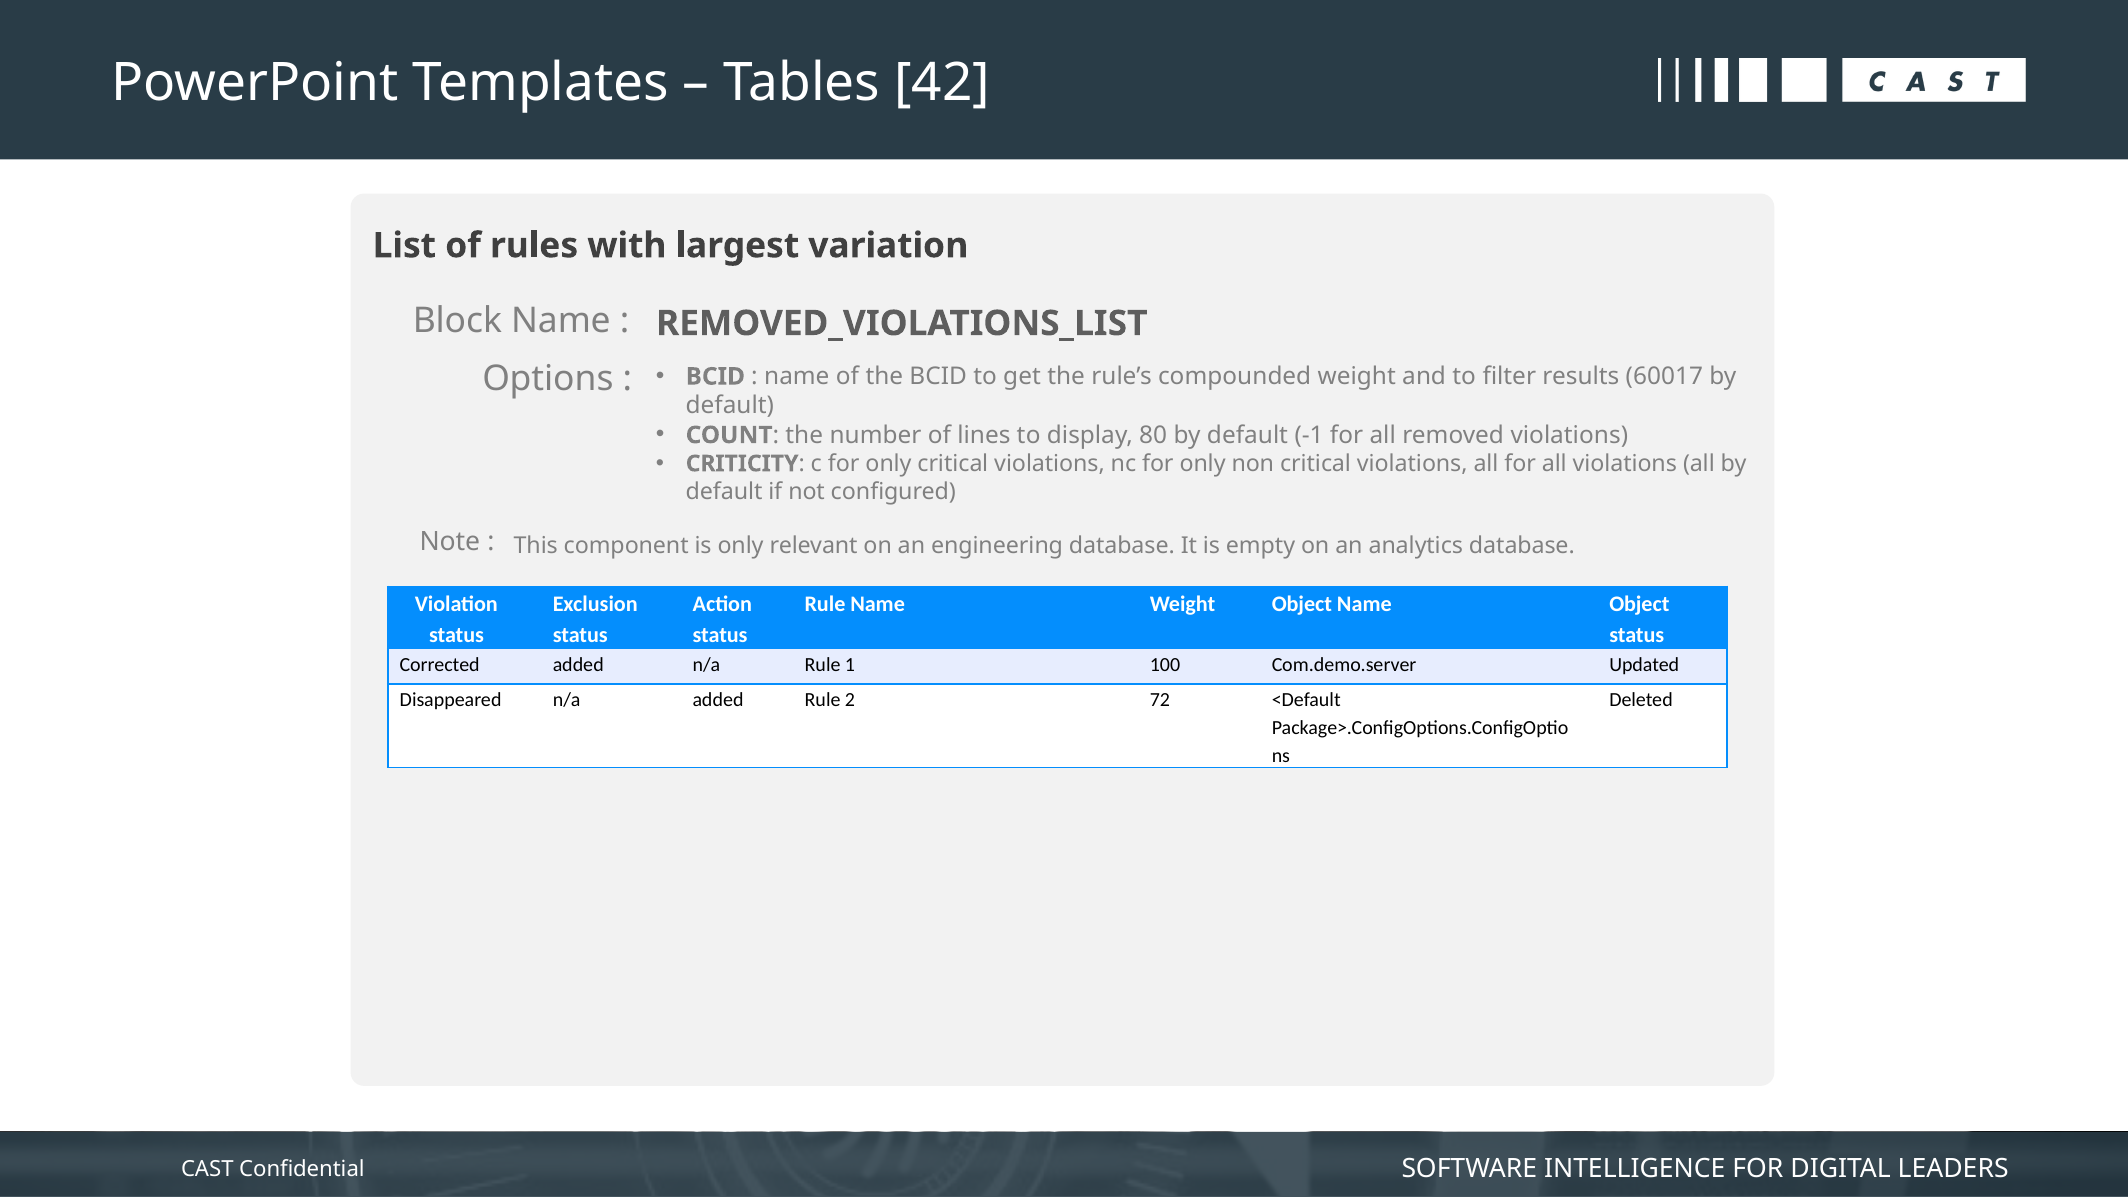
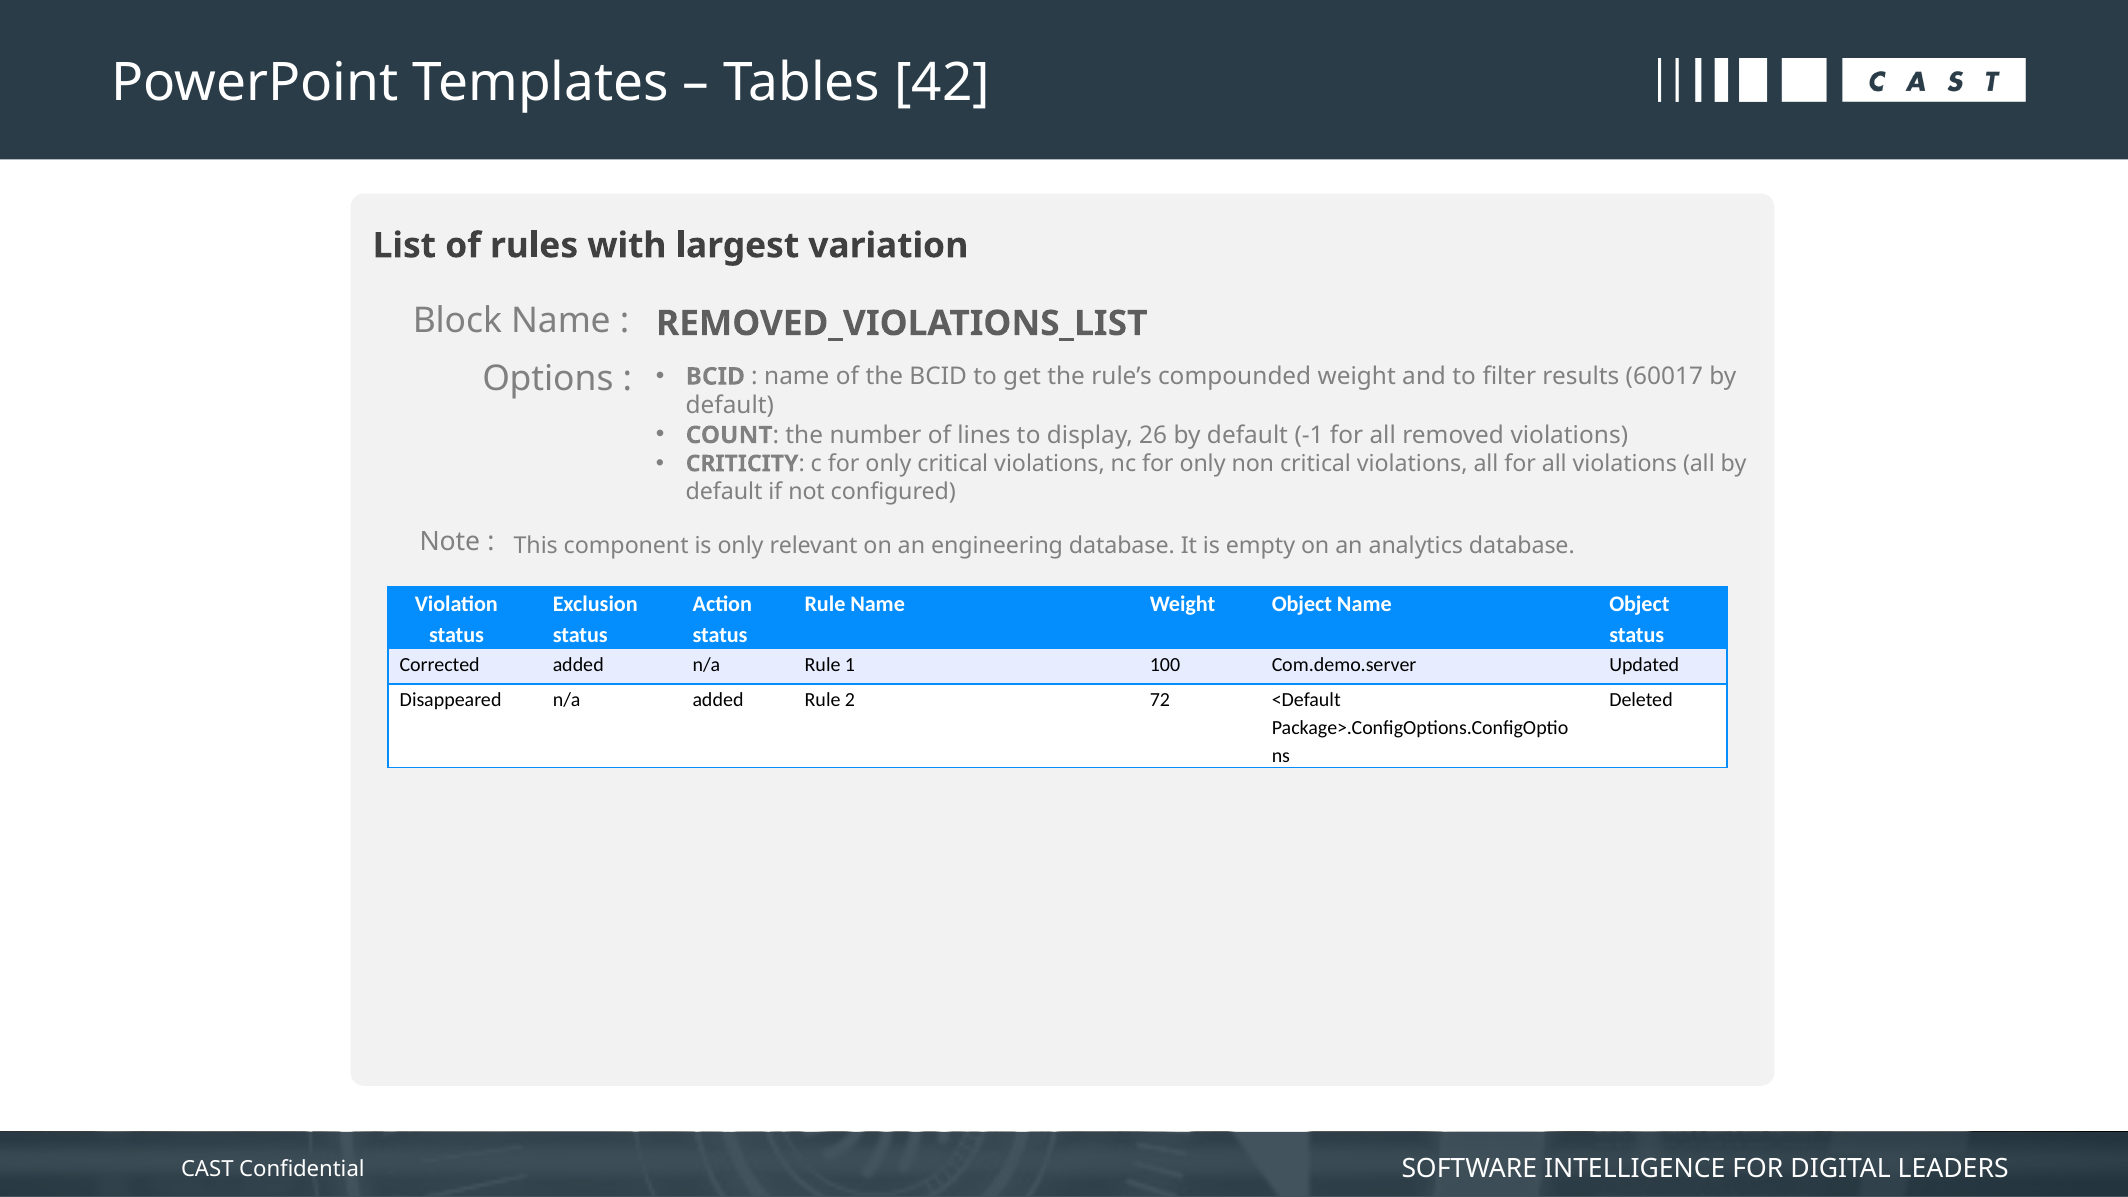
80: 80 -> 26 (1153, 435)
